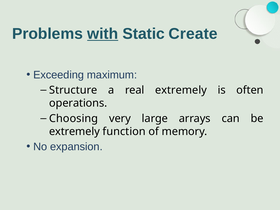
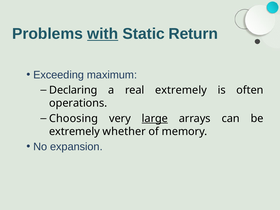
Create: Create -> Return (193, 34)
Structure: Structure -> Declaring (73, 90)
large underline: none -> present (155, 118)
function: function -> whether (124, 132)
